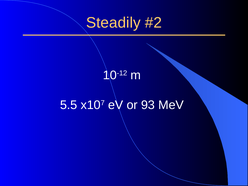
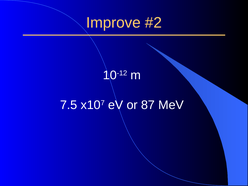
Steadily: Steadily -> Improve (113, 23)
5.5: 5.5 -> 7.5 (69, 105)
93: 93 -> 87 (148, 105)
